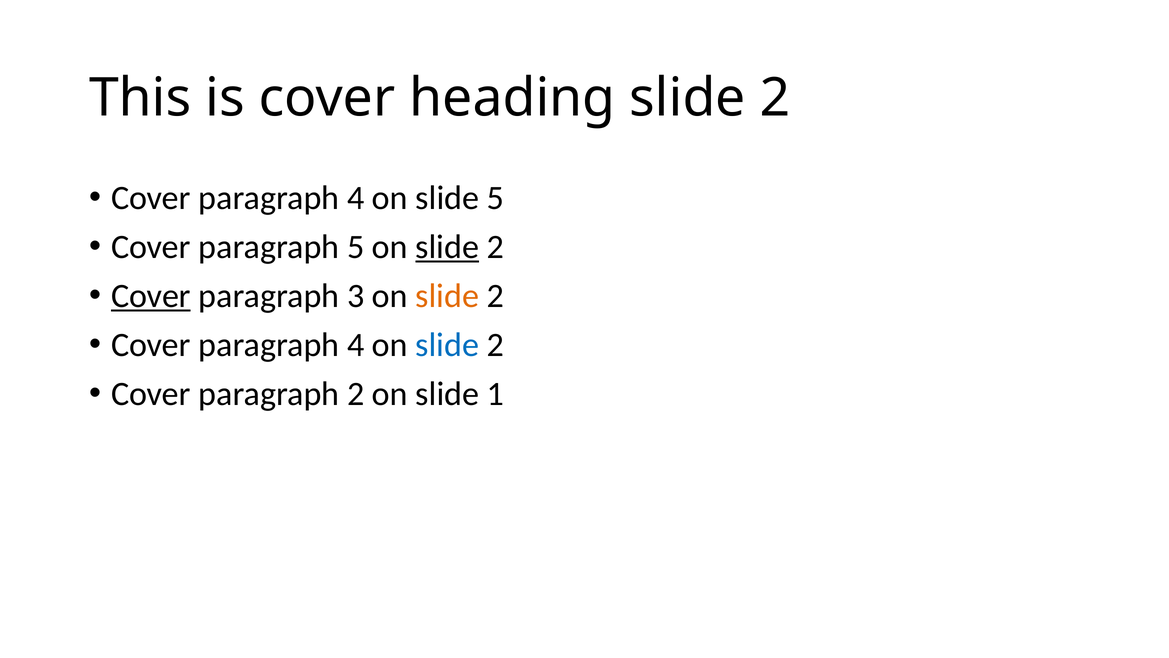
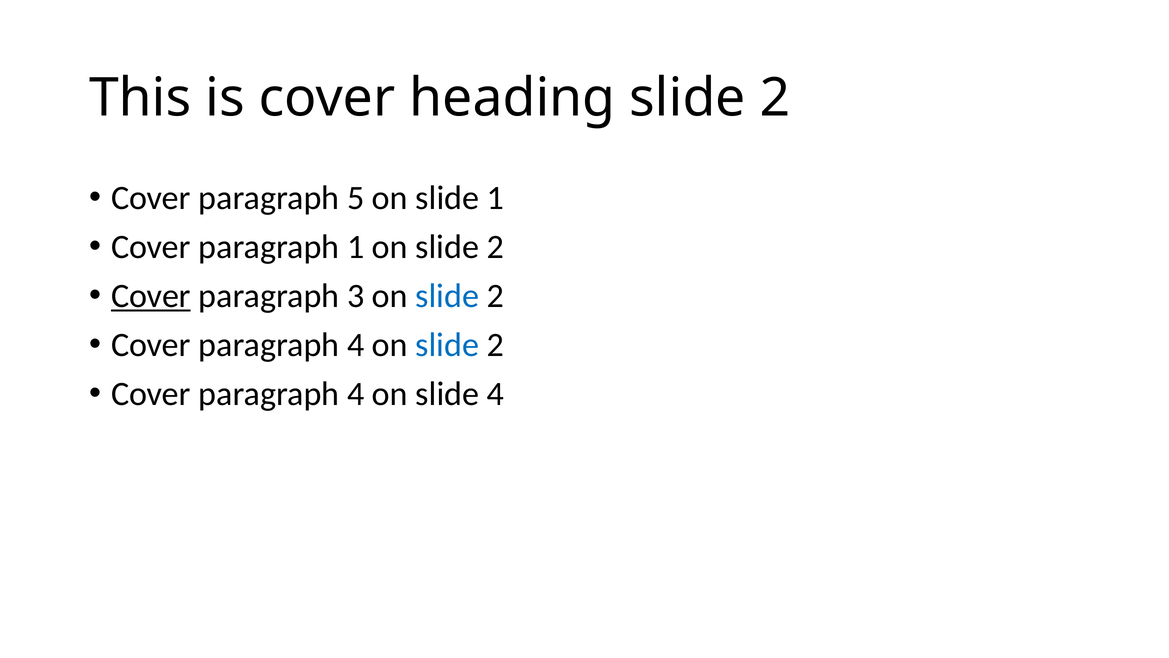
4: 4 -> 5 (356, 198)
slide 5: 5 -> 1 (496, 198)
paragraph 5: 5 -> 1 (356, 247)
slide underline: present -> none (447, 247)
slide colour: orange -> blue (447, 296)
2: 2 -> 4 (356, 394)
slide 1: 1 -> 4 (496, 394)
